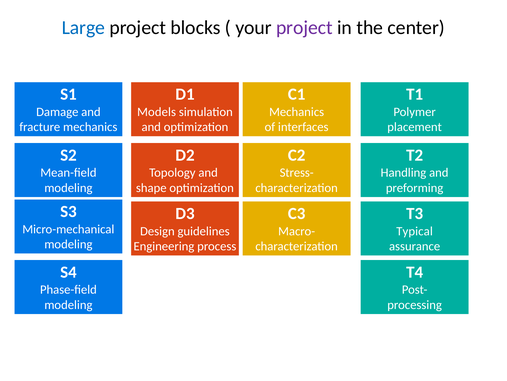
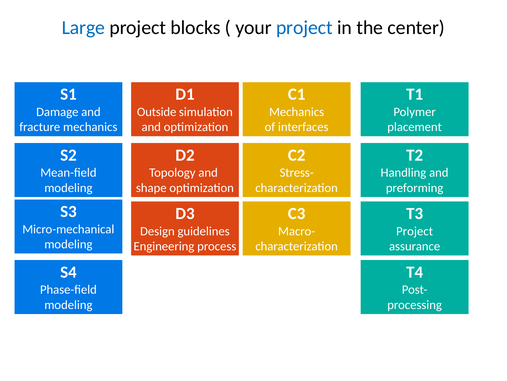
project colour: purple -> blue (304, 28)
Models: Models -> Outside (157, 112)
Typical: Typical -> Project (415, 231)
